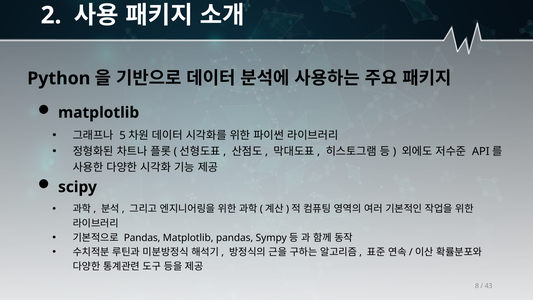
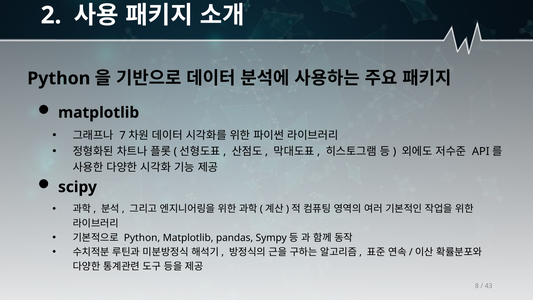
5: 5 -> 7 (123, 136)
Pandas: Pandas -> Python (142, 238)
